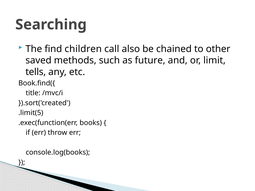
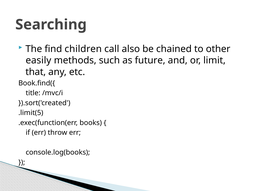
saved: saved -> easily (38, 60)
tells: tells -> that (36, 72)
